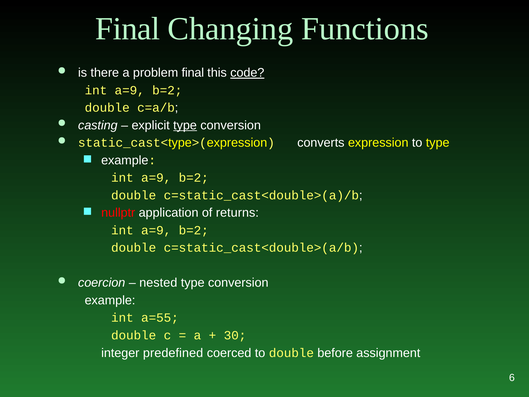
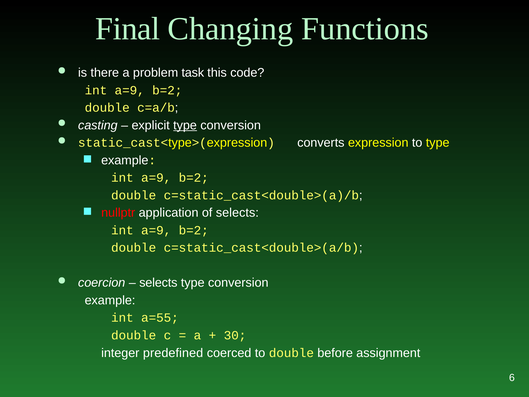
problem final: final -> task (193, 73)
code underline: present -> none (247, 73)
of returns: returns -> selects (237, 213)
nested: nested -> selects (158, 283)
